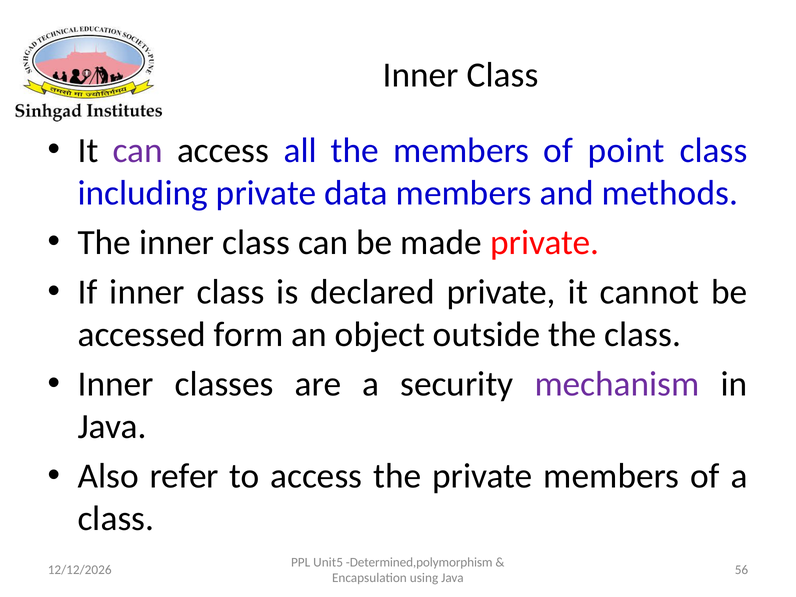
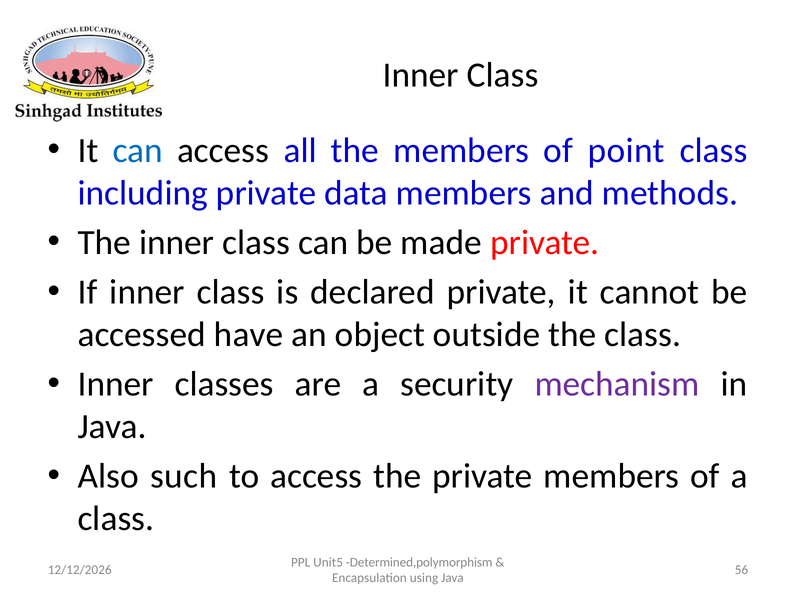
can colour: purple -> blue (138, 151)
form: form -> have (249, 335)
refer: refer -> such (184, 476)
